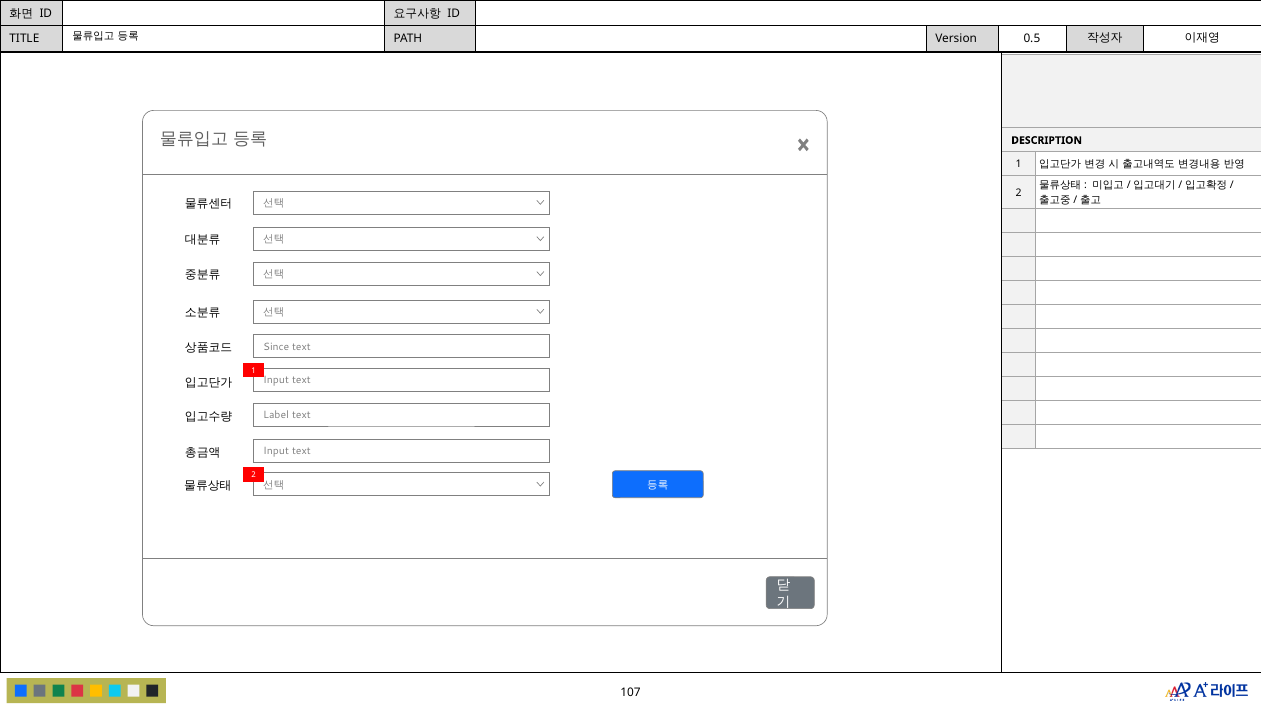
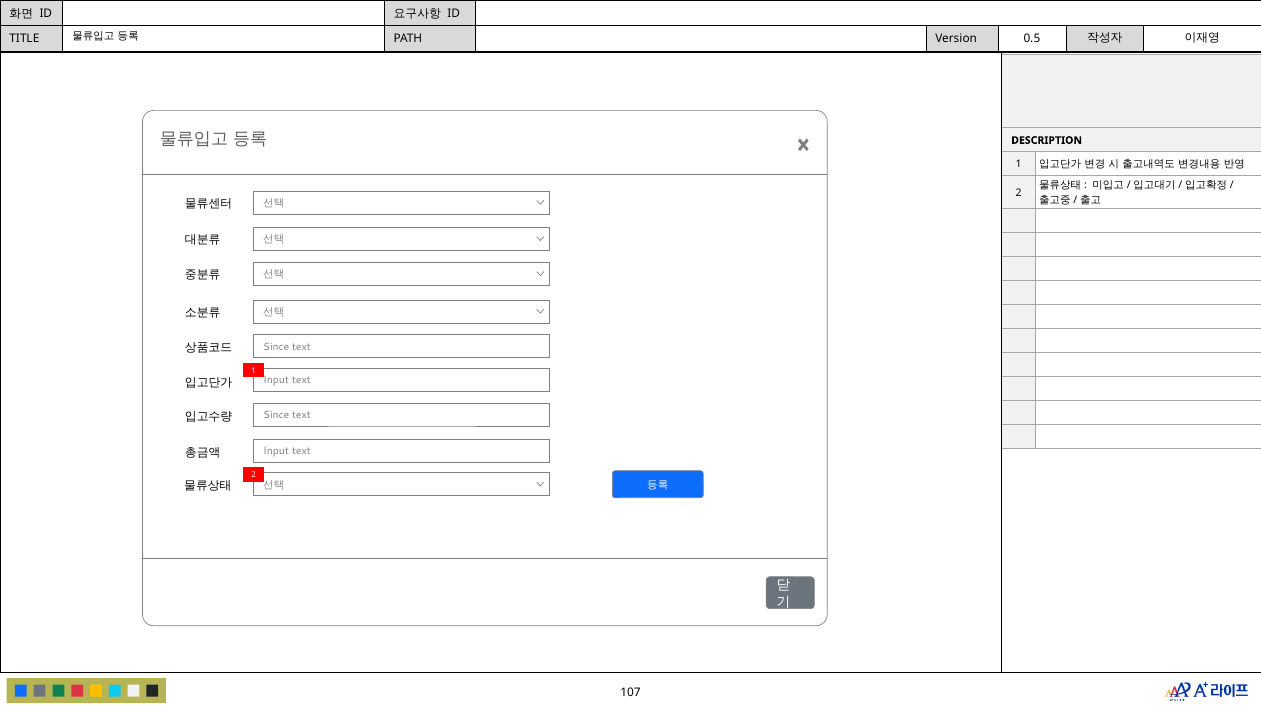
Label: Label -> Since (276, 415)
